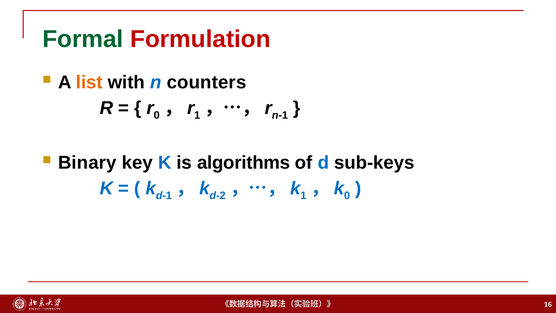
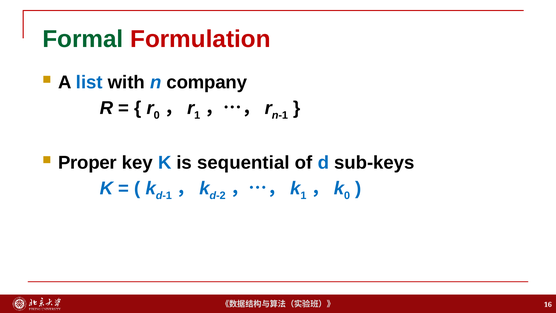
list colour: orange -> blue (89, 82)
counters: counters -> company (207, 82)
Binary: Binary -> Proper (87, 162)
algorithms: algorithms -> sequential (243, 162)
